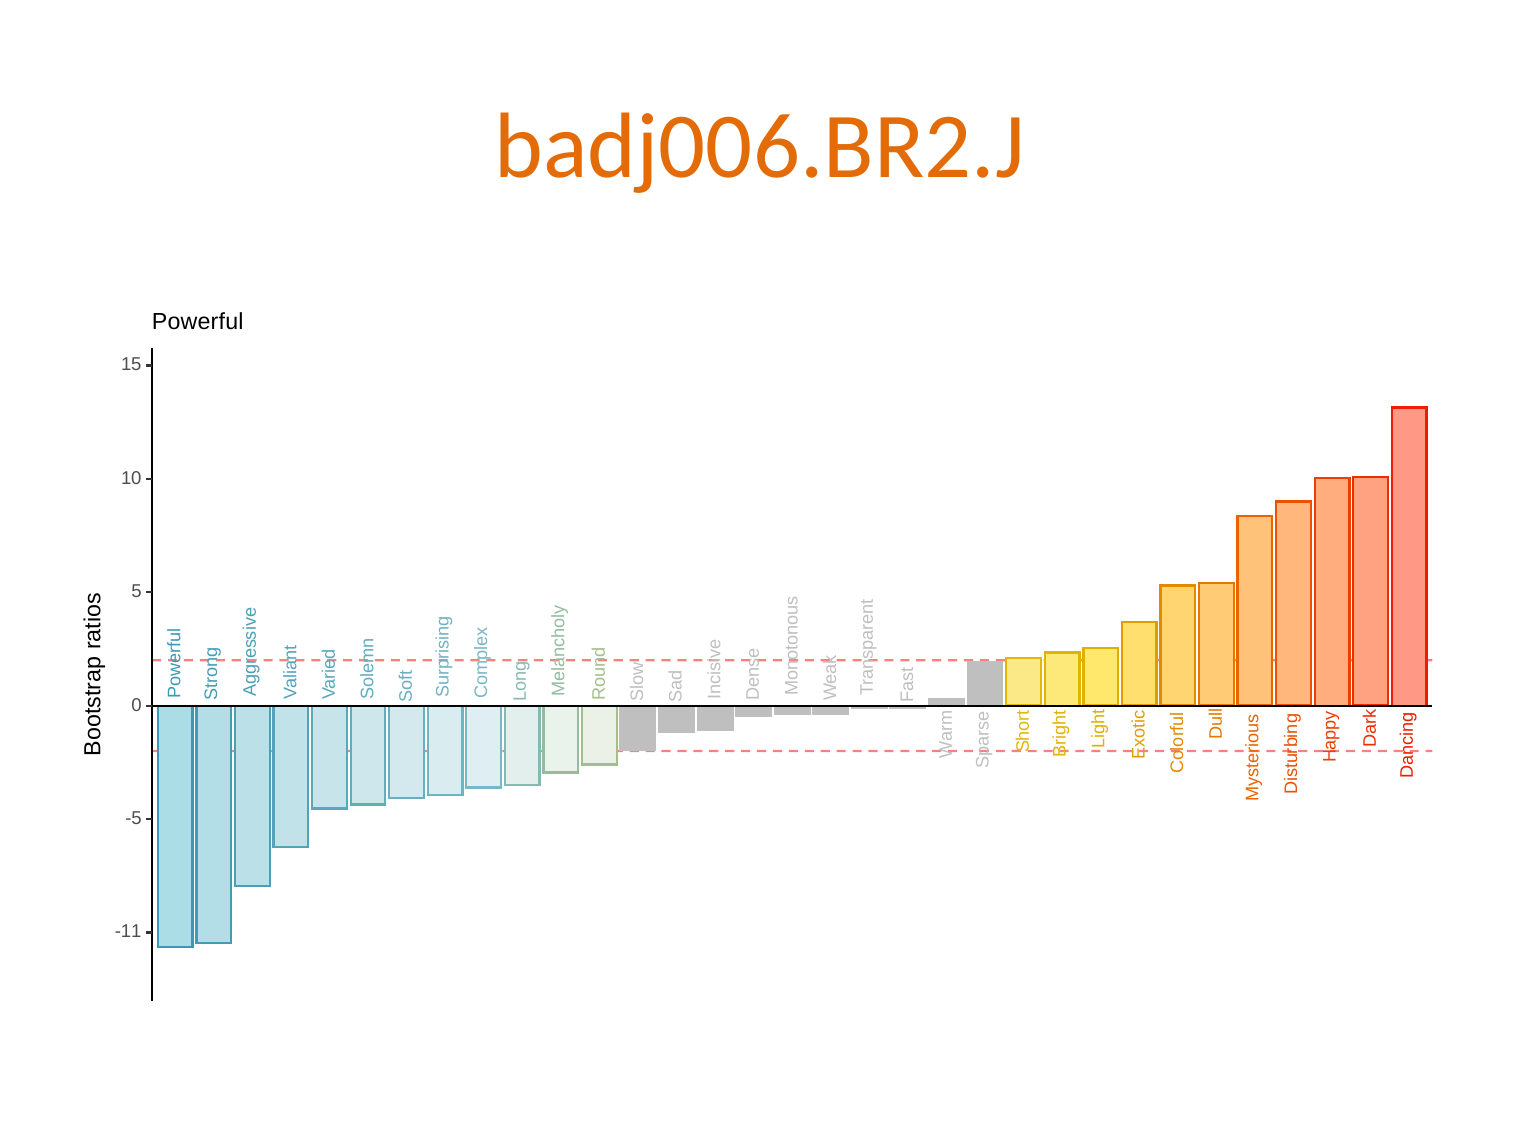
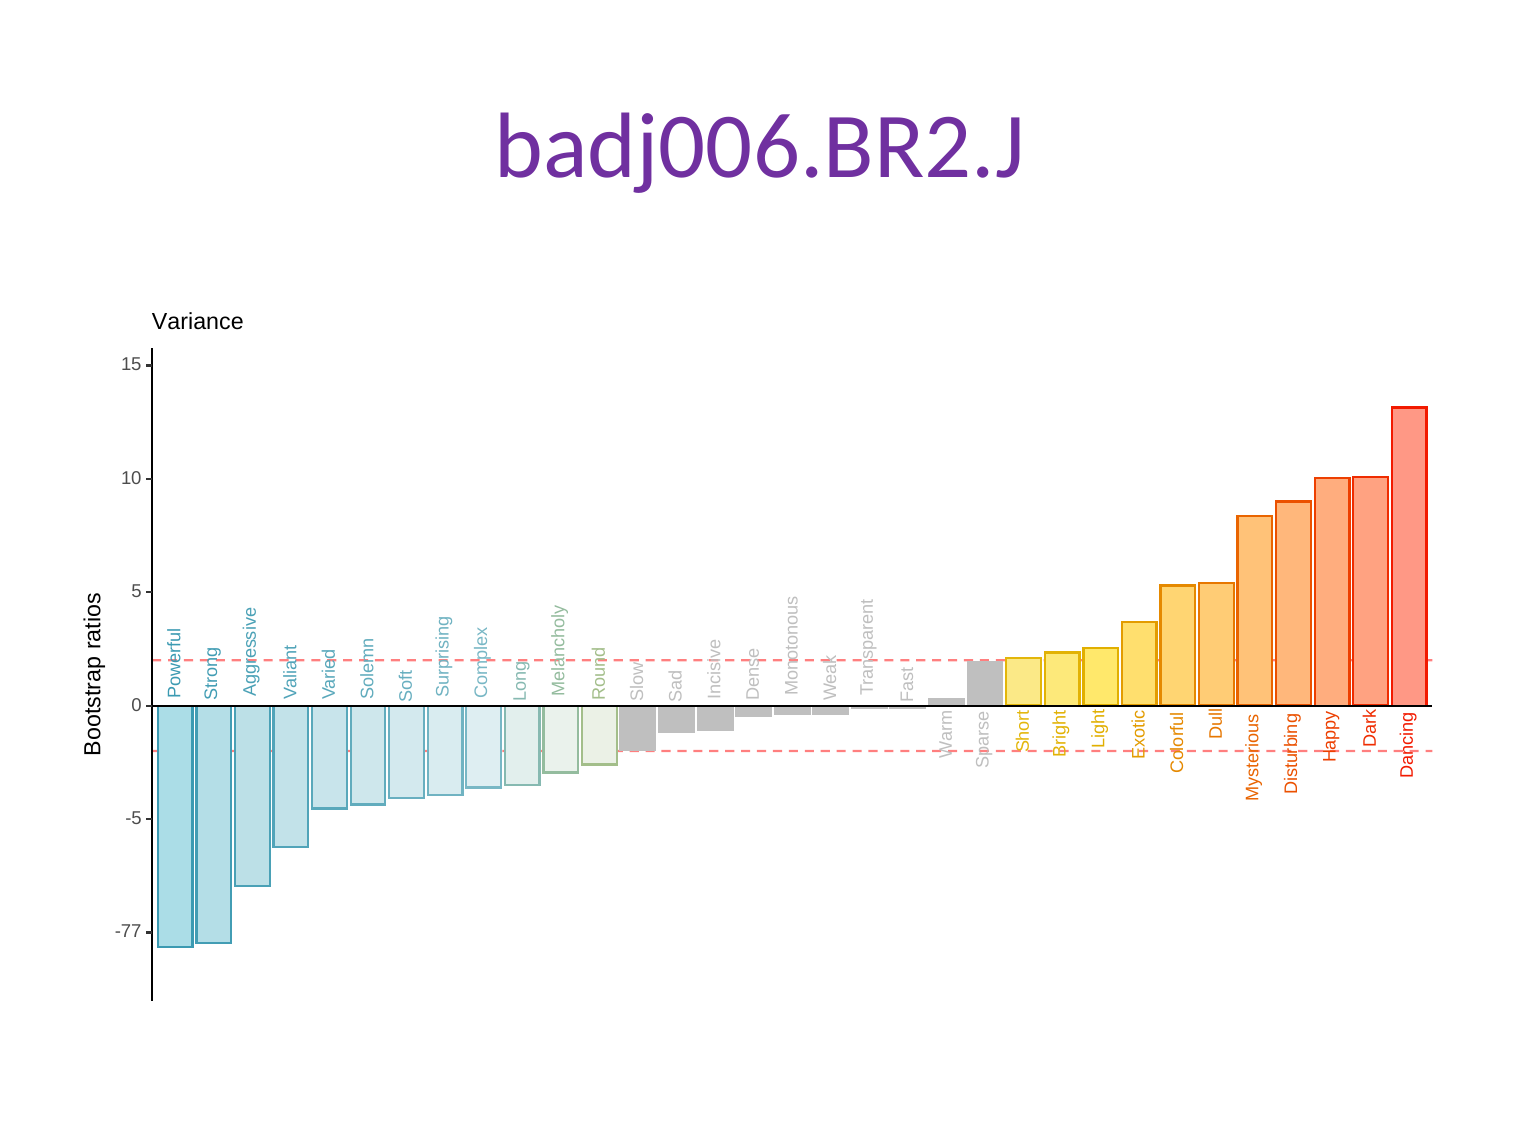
badj006.BR2.J colour: orange -> purple (760, 147)
Powerful: Powerful -> Variance (198, 322)
-11: -11 -> -77 (128, 932)
